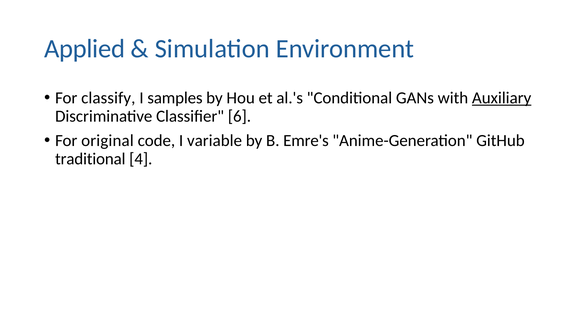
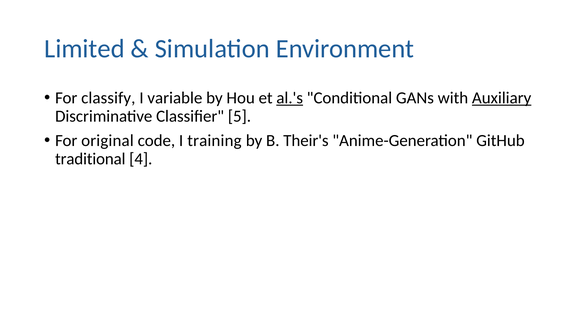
Applied: Applied -> Limited (84, 49)
samples: samples -> variable (175, 98)
al.'s underline: none -> present (290, 98)
6: 6 -> 5 (239, 116)
variable: variable -> training (214, 141)
Emre's: Emre's -> Their's (306, 141)
